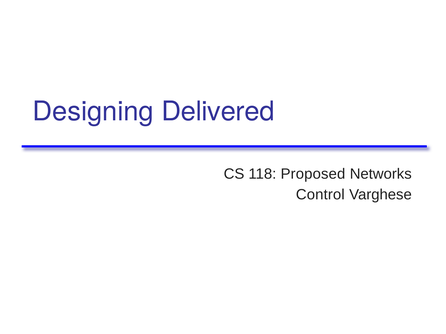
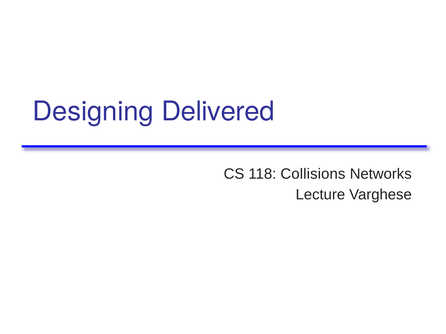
Proposed: Proposed -> Collisions (313, 174)
Control: Control -> Lecture (320, 195)
